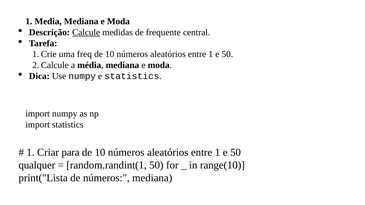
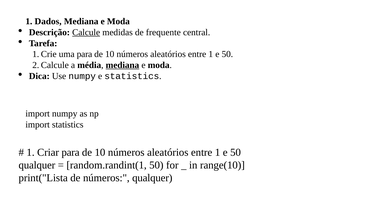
Media: Media -> Dados (48, 21)
uma freq: freq -> para (84, 54)
mediana underline: none -> present (122, 65)
números mediana: mediana -> qualquer (152, 178)
